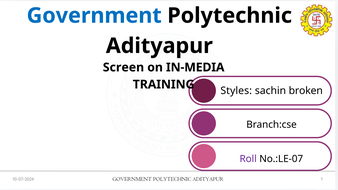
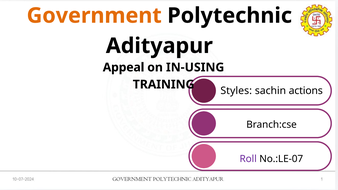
Government colour: blue -> orange (94, 16)
Screen: Screen -> Appeal (124, 67)
IN-MEDIA: IN-MEDIA -> IN-USING (195, 67)
broken: broken -> actions (306, 91)
